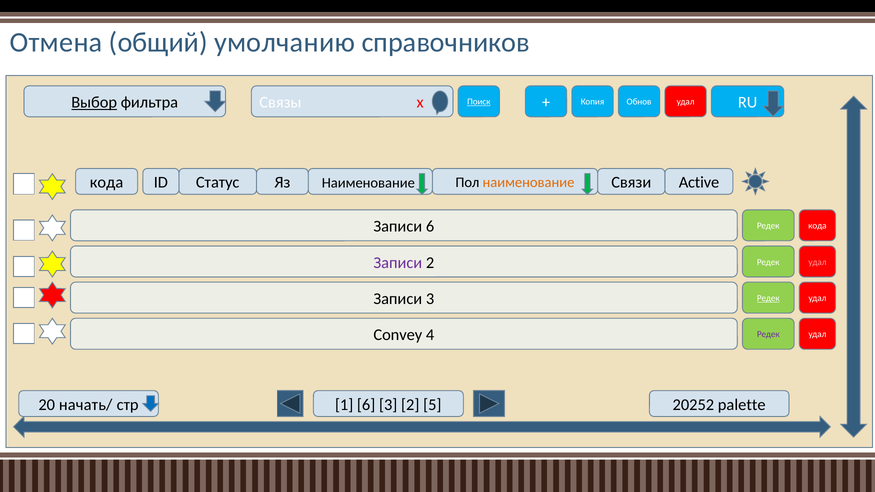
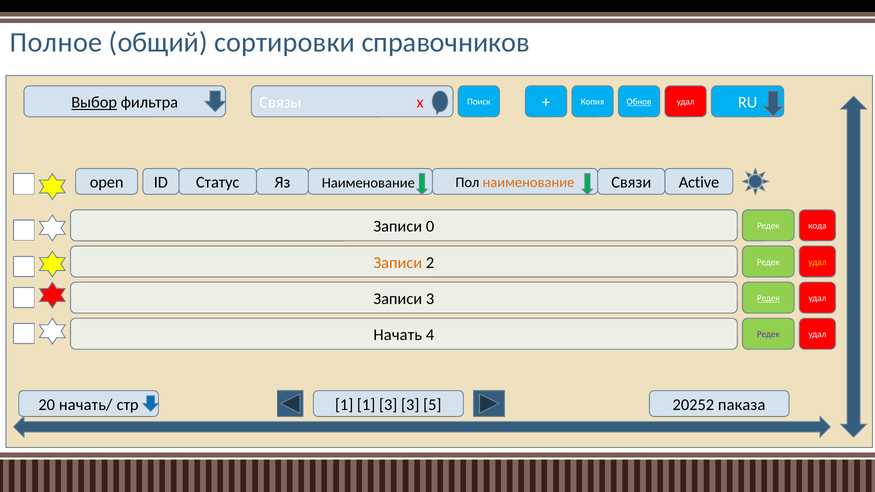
Отмена: Отмена -> Полное (56, 42)
умолчанию: умолчанию -> сортировки (285, 42)
Поиск underline: present -> none (479, 102)
Обнов underline: none -> present (639, 102)
кода: кода -> open (107, 183)
Записи 6: 6 -> 0 (430, 227)
Записи colour: purple -> orange (398, 263)
удал colour: pink -> yellow (817, 262)
Convey: Convey -> Начать (398, 335)
1 6: 6 -> 1 (366, 405)
3 2: 2 -> 3 (410, 405)
palette: palette -> паказа (742, 405)
